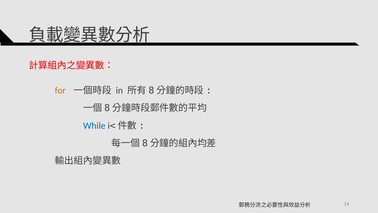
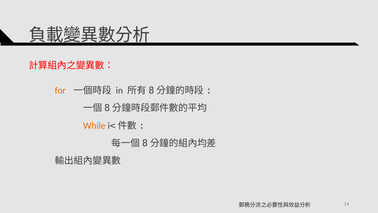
While colour: blue -> orange (94, 125)
